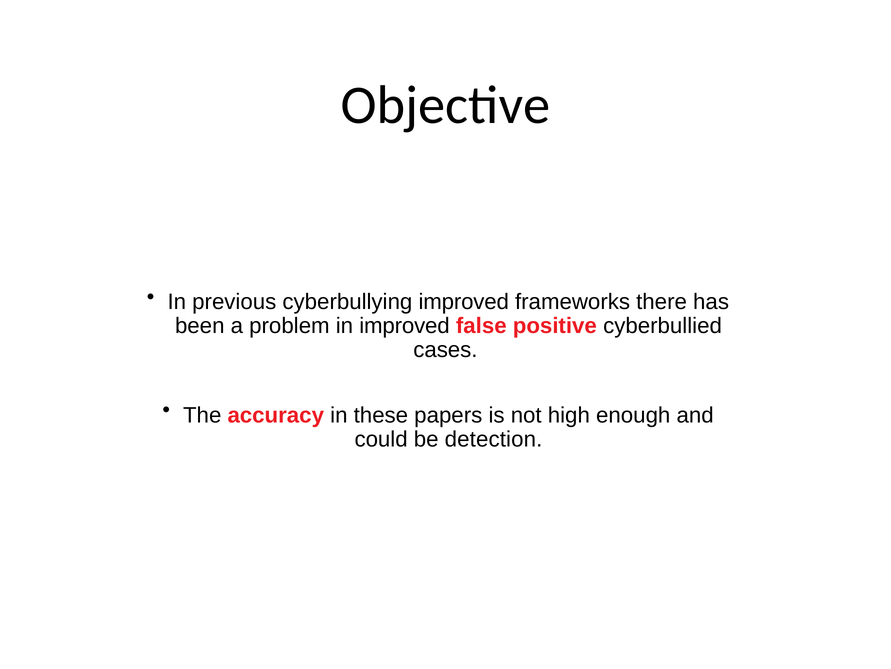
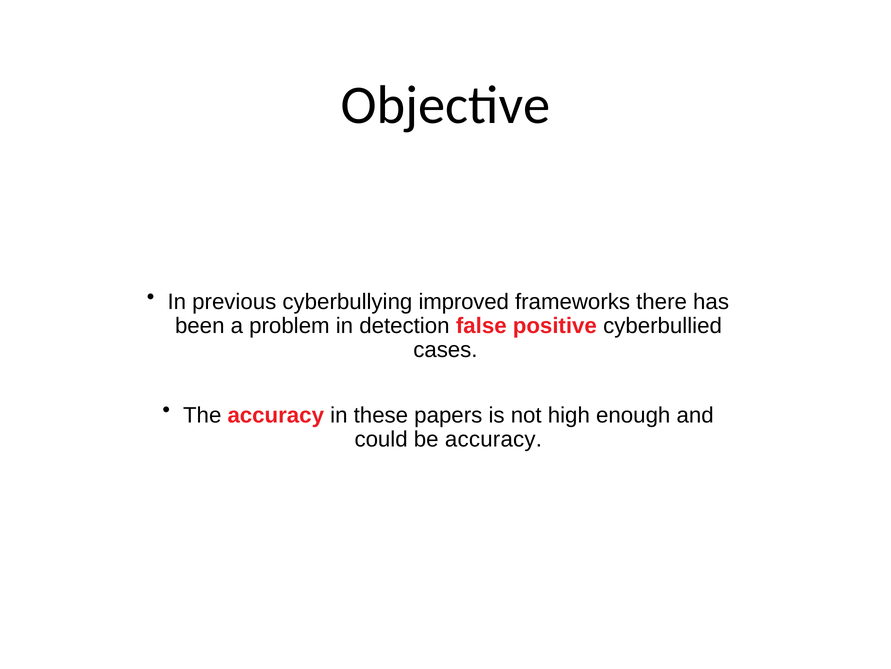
in improved: improved -> detection (404, 326)
be detection: detection -> accuracy (493, 439)
